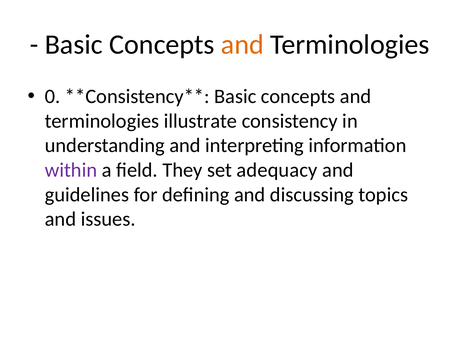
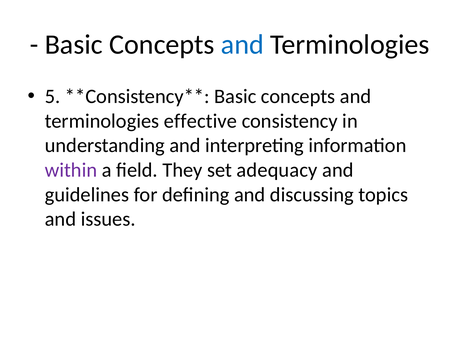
and colour: orange -> blue (242, 45)
0: 0 -> 5 (53, 96)
illustrate: illustrate -> effective (200, 121)
